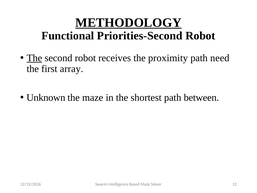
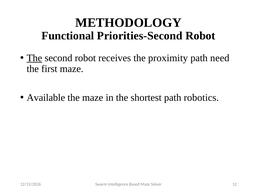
METHODOLOGY underline: present -> none (128, 23)
first array: array -> maze (72, 69)
Unknown: Unknown -> Available (46, 97)
between: between -> robotics (201, 97)
